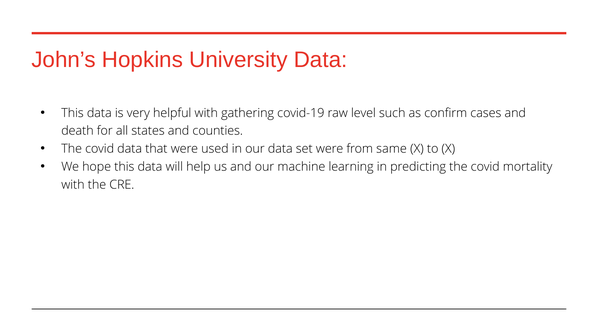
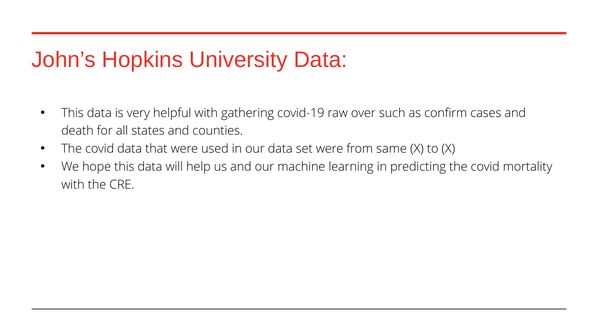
level: level -> over (363, 113)
